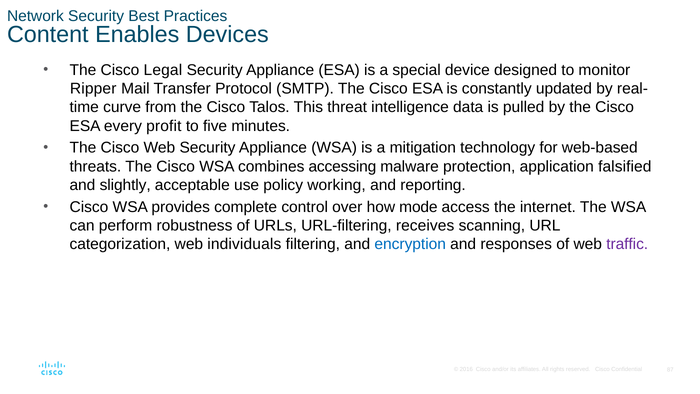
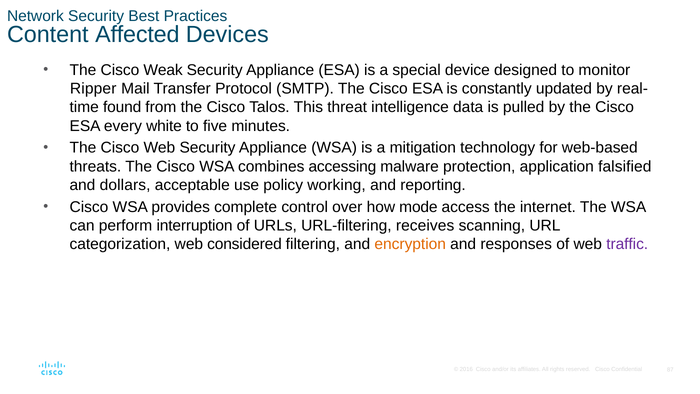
Enables: Enables -> Affected (137, 34)
Legal: Legal -> Weak (163, 70)
curve: curve -> found (122, 107)
profit: profit -> white (164, 126)
slightly: slightly -> dollars (125, 185)
robustness: robustness -> interruption (195, 225)
individuals: individuals -> considered (244, 244)
encryption colour: blue -> orange (410, 244)
